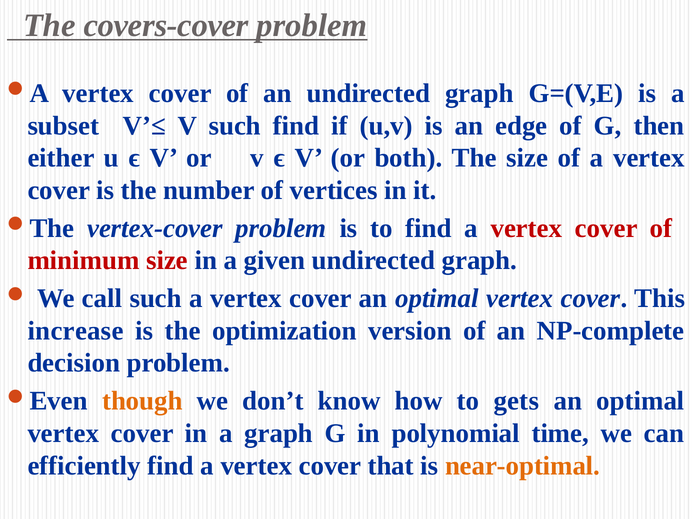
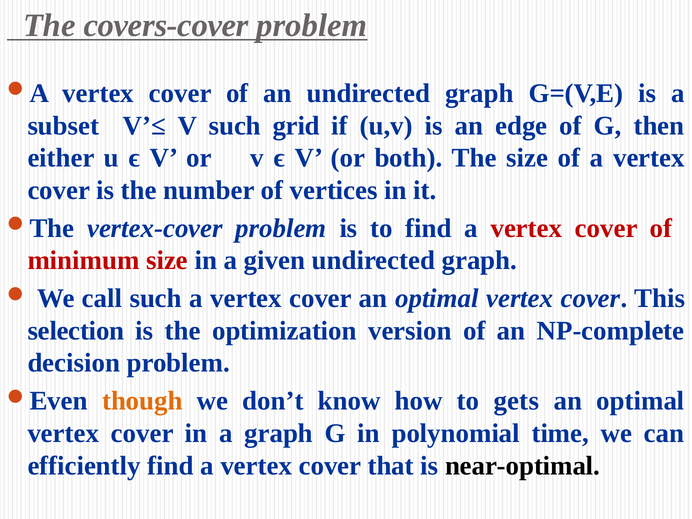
such find: find -> grid (296, 126)
increase: increase -> selection (76, 331)
near-optimal colour: orange -> black (523, 466)
